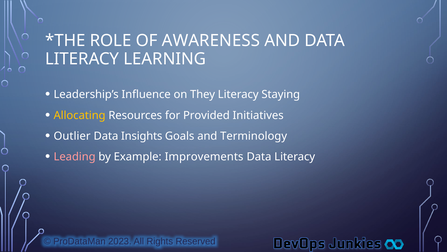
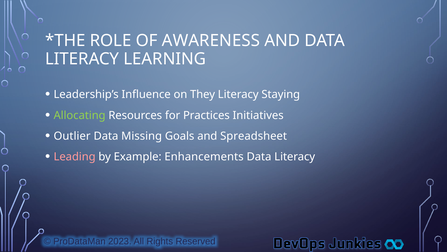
Allocating colour: yellow -> light green (80, 115)
Provided: Provided -> Practices (206, 115)
Insights: Insights -> Missing (142, 136)
Terminology: Terminology -> Spreadsheet (254, 136)
Improvements: Improvements -> Enhancements (204, 157)
